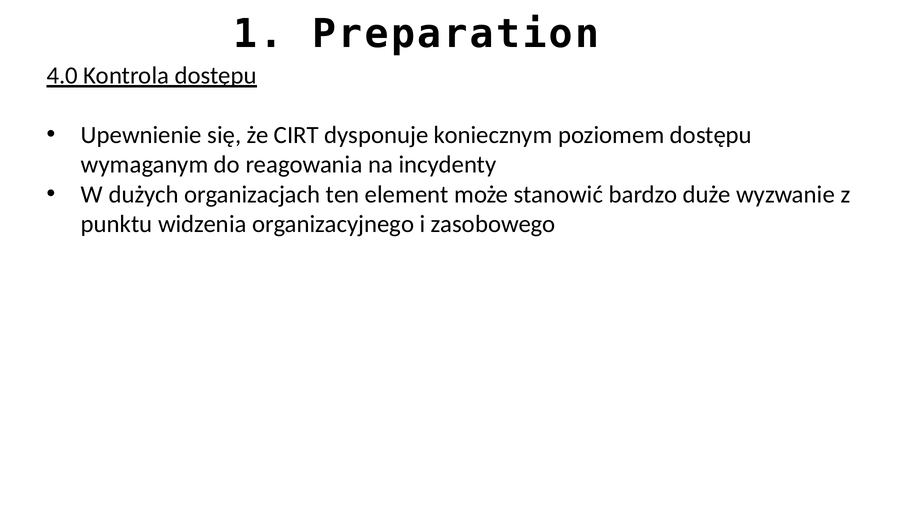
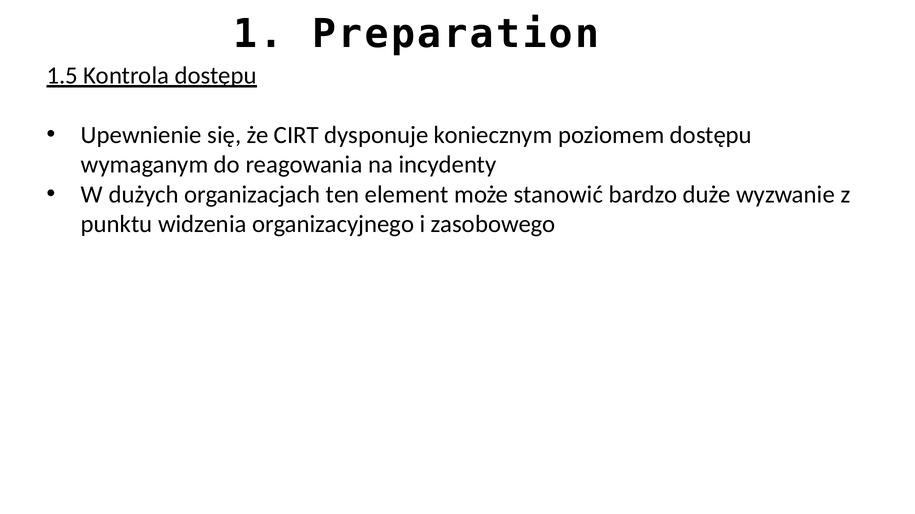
4.0: 4.0 -> 1.5 (62, 76)
